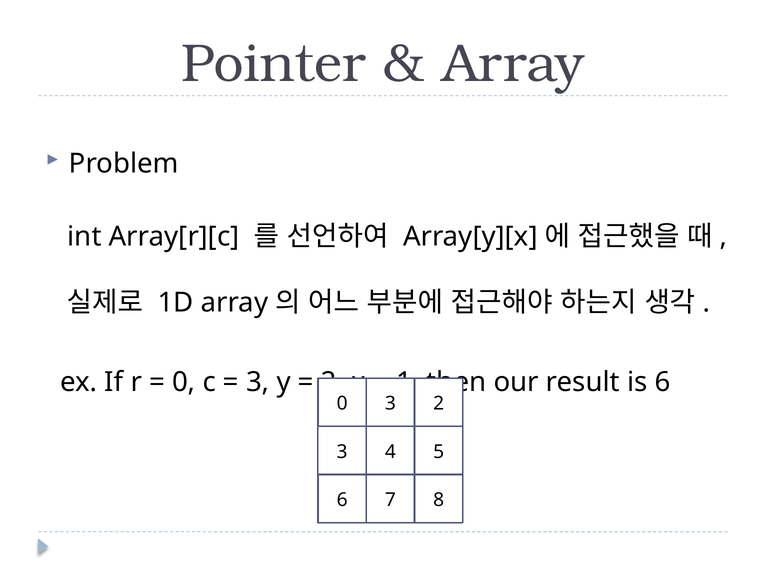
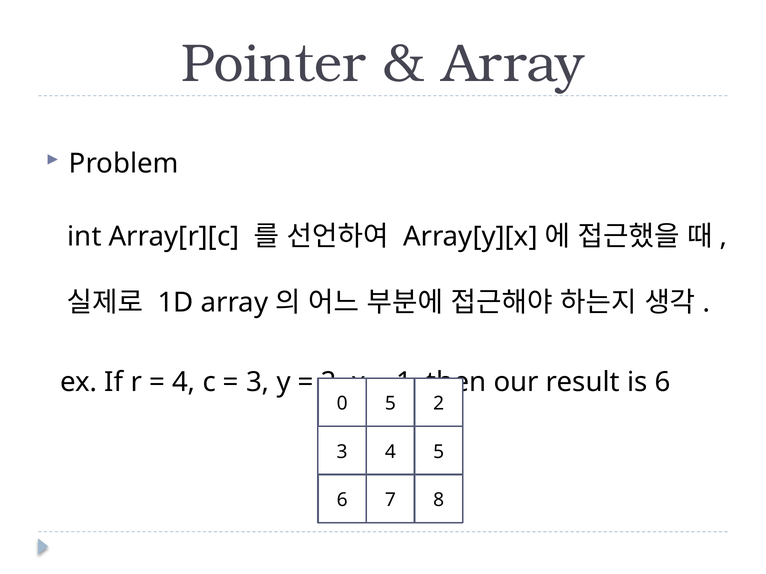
0: 0 -> 4 (184, 382)
0 3: 3 -> 5 (390, 404)
